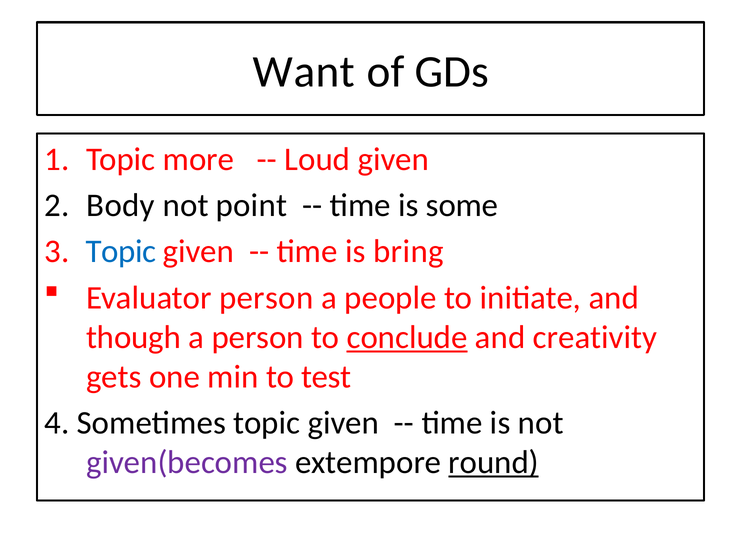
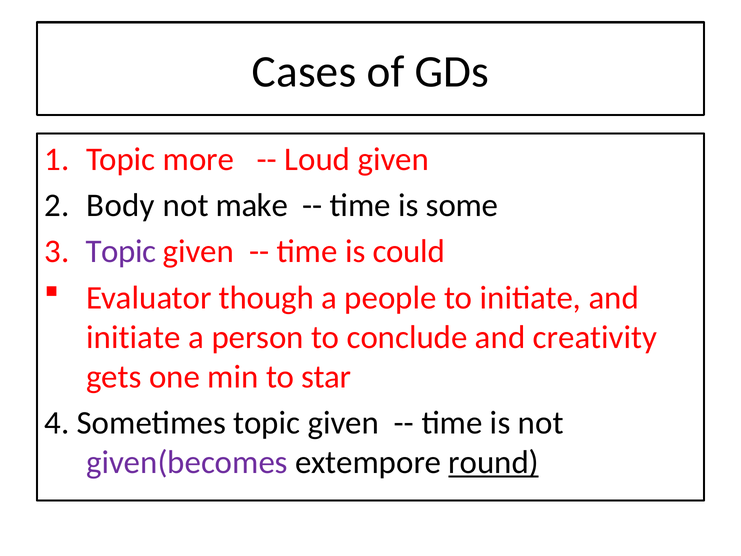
Want: Want -> Cases (304, 72)
point: point -> make (252, 205)
Topic colour: blue -> purple (121, 251)
bring: bring -> could (409, 251)
Evaluator person: person -> though (266, 298)
though: though -> initiate (133, 337)
conclude underline: present -> none (407, 337)
test: test -> star (326, 377)
